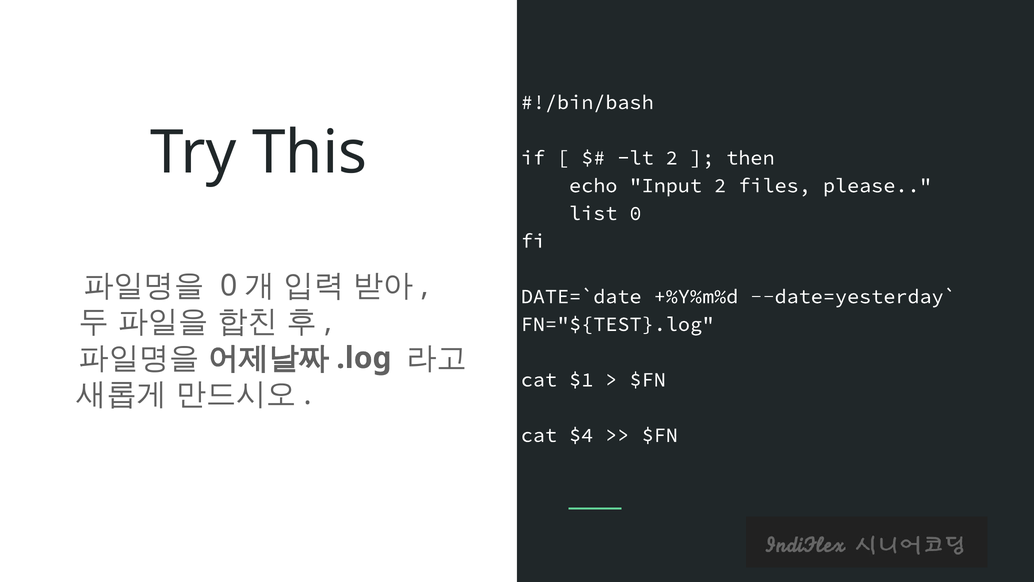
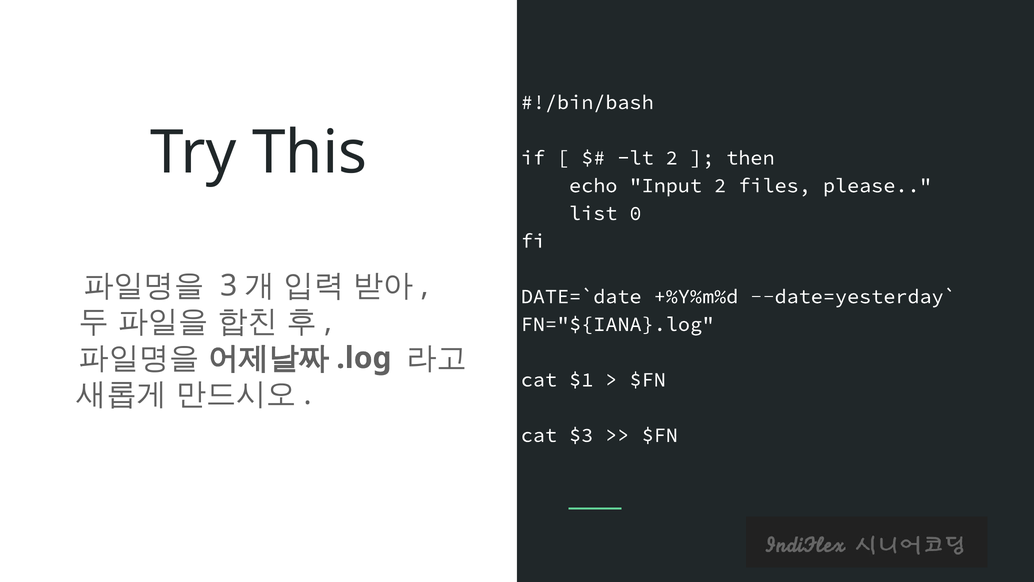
0: 0 -> 3 (229, 286)
FN="${TEST}.log: FN="${TEST}.log -> FN="${IANA}.log (617, 324)
$4: $4 -> $3 (581, 435)
